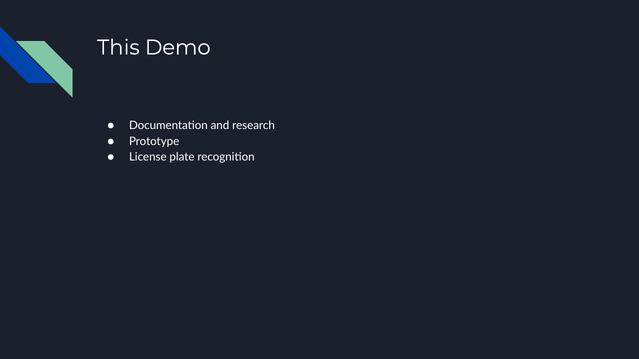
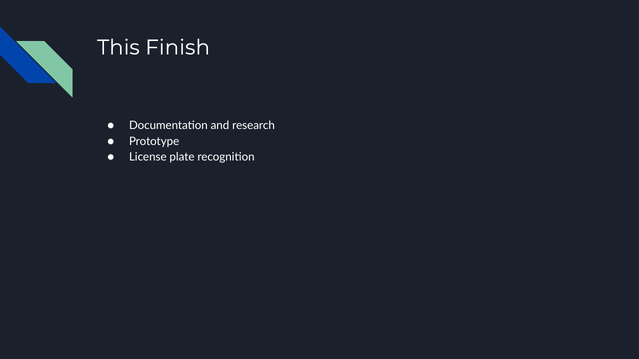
Demo: Demo -> Finish (178, 48)
